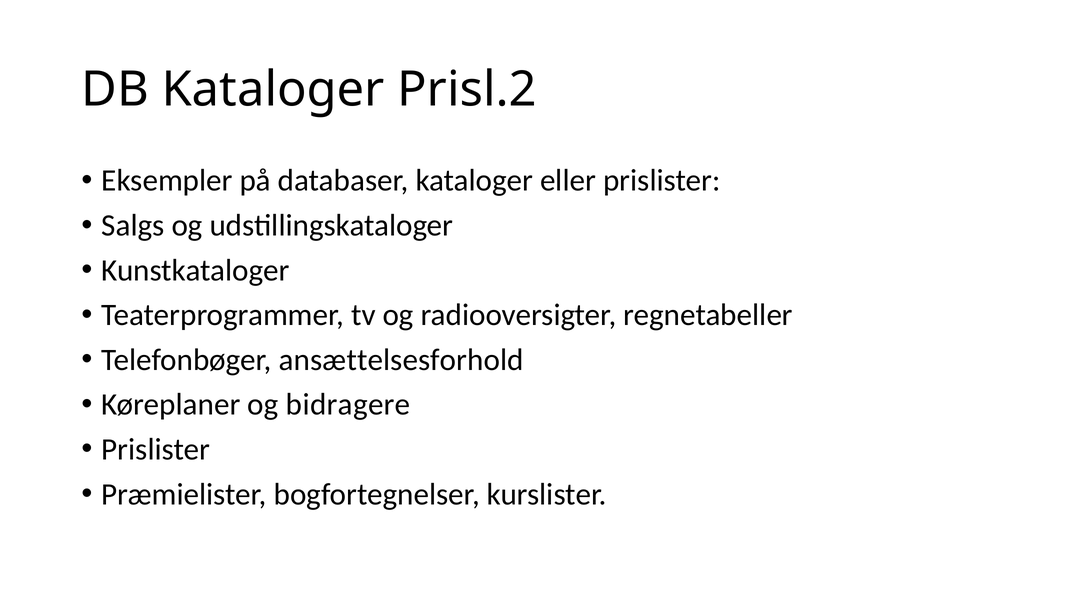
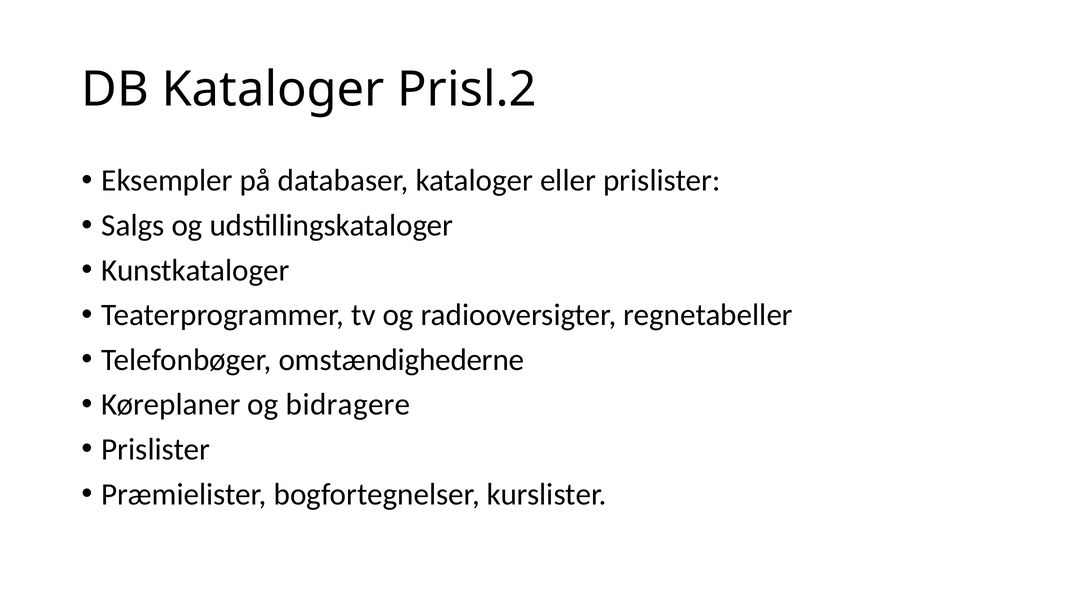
ansættelsesforhold: ansættelsesforhold -> omstændighederne (401, 360)
